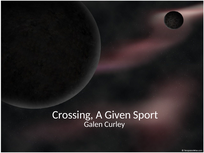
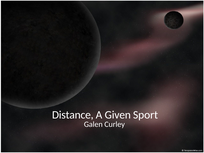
Crossing: Crossing -> Distance (73, 115)
